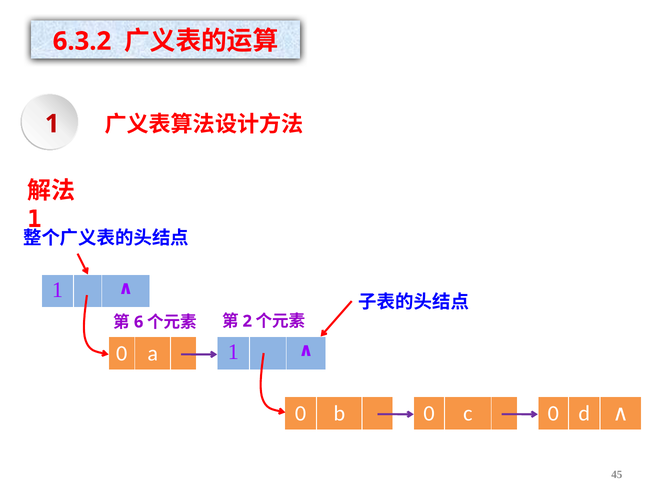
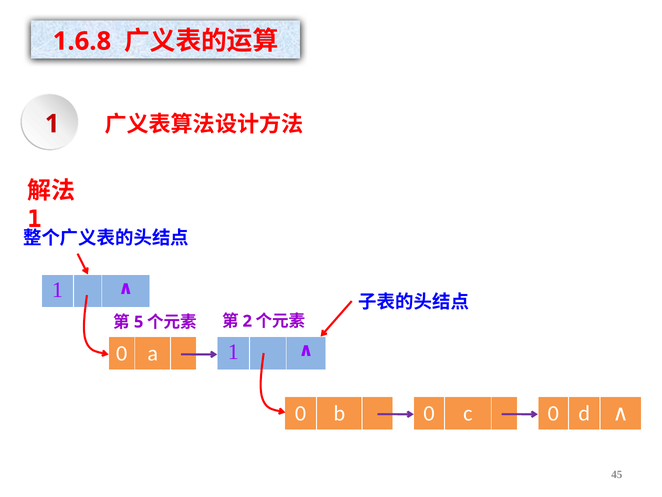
6.3.2: 6.3.2 -> 1.6.8 (82, 41)
6: 6 -> 5 (139, 322)
